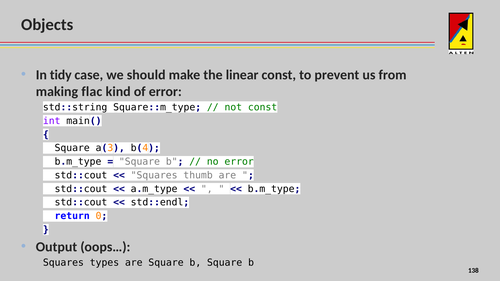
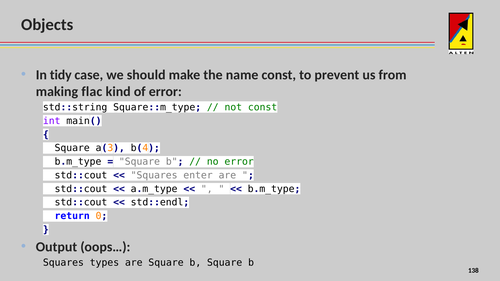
linear: linear -> name (242, 75)
thumb: thumb -> enter (198, 176)
